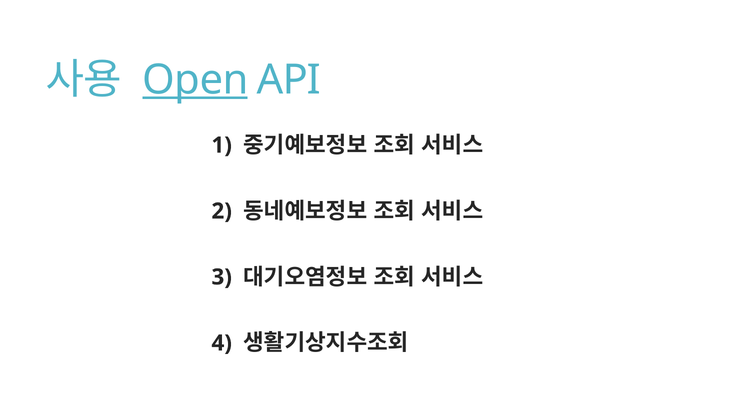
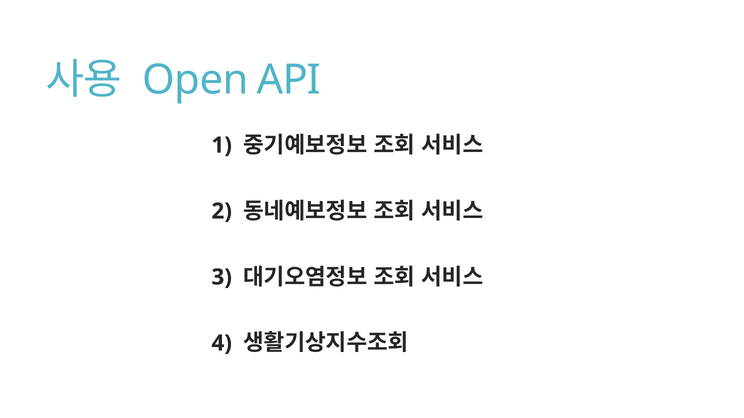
Open underline: present -> none (195, 80)
